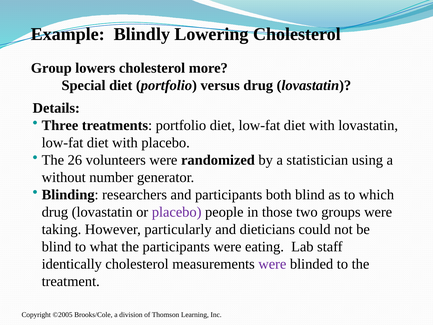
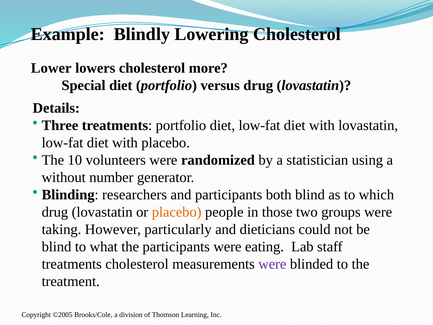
Group: Group -> Lower (51, 68)
26: 26 -> 10 (75, 160)
placebo colour: purple -> orange (177, 212)
identically: identically -> treatments (72, 264)
